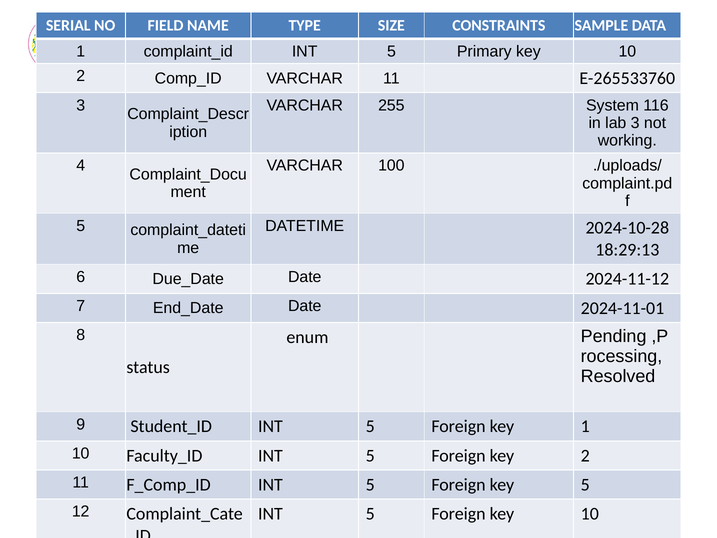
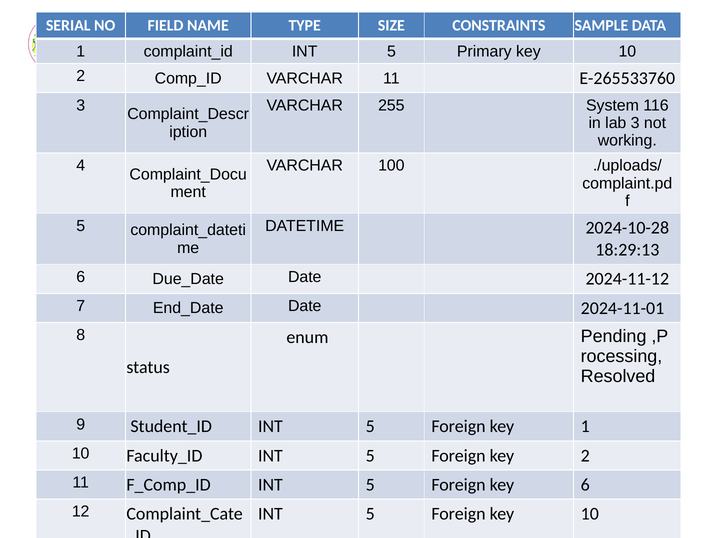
key 5: 5 -> 6 (585, 484)
